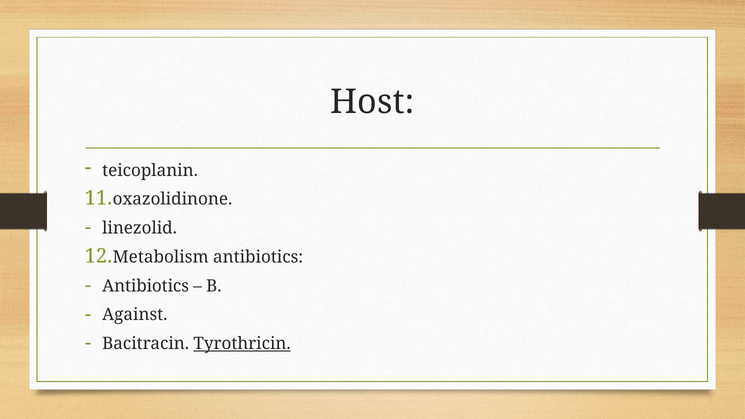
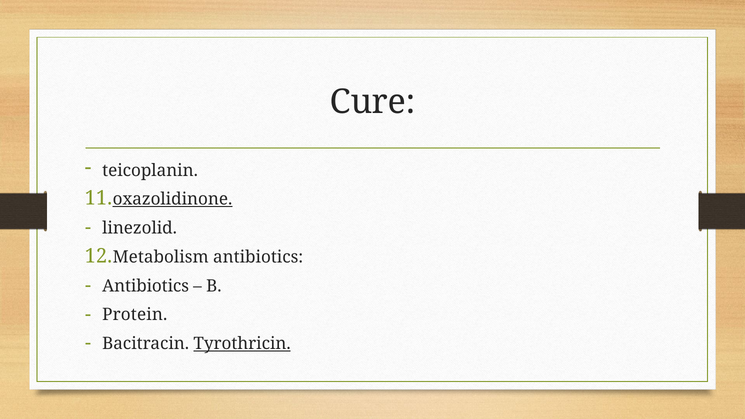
Host: Host -> Cure (373, 102)
oxazolidinone underline: none -> present (172, 199)
Against: Against -> Protein (135, 315)
